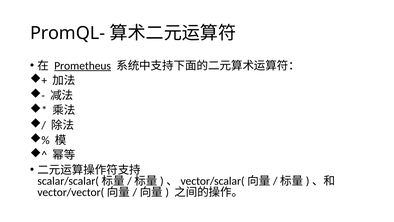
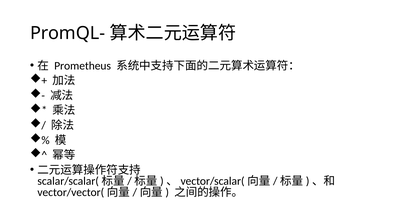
Prometheus underline: present -> none (83, 66)
